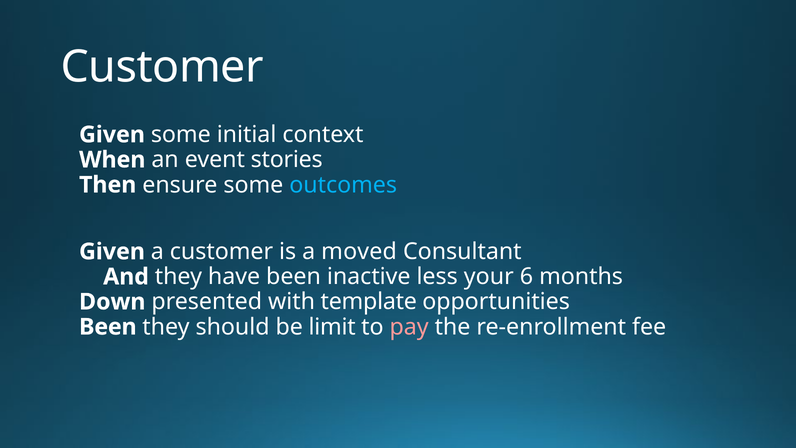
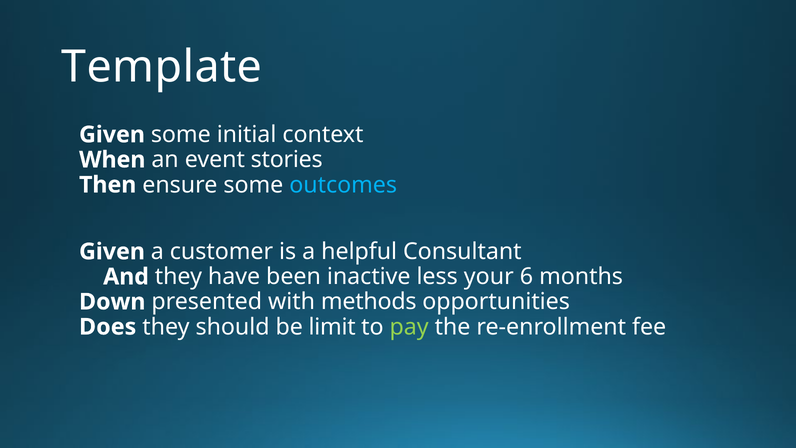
Customer: Customer -> Template (162, 67)
moved: moved -> helpful (359, 251)
template: template -> methods (369, 302)
Been: Been -> Does (108, 327)
pay colour: pink -> light green (409, 327)
